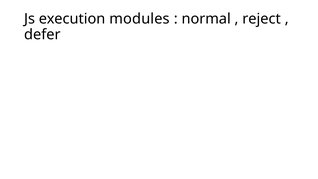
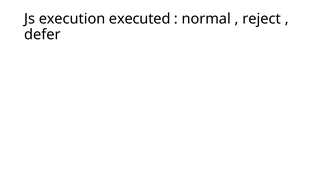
modules: modules -> executed (140, 19)
